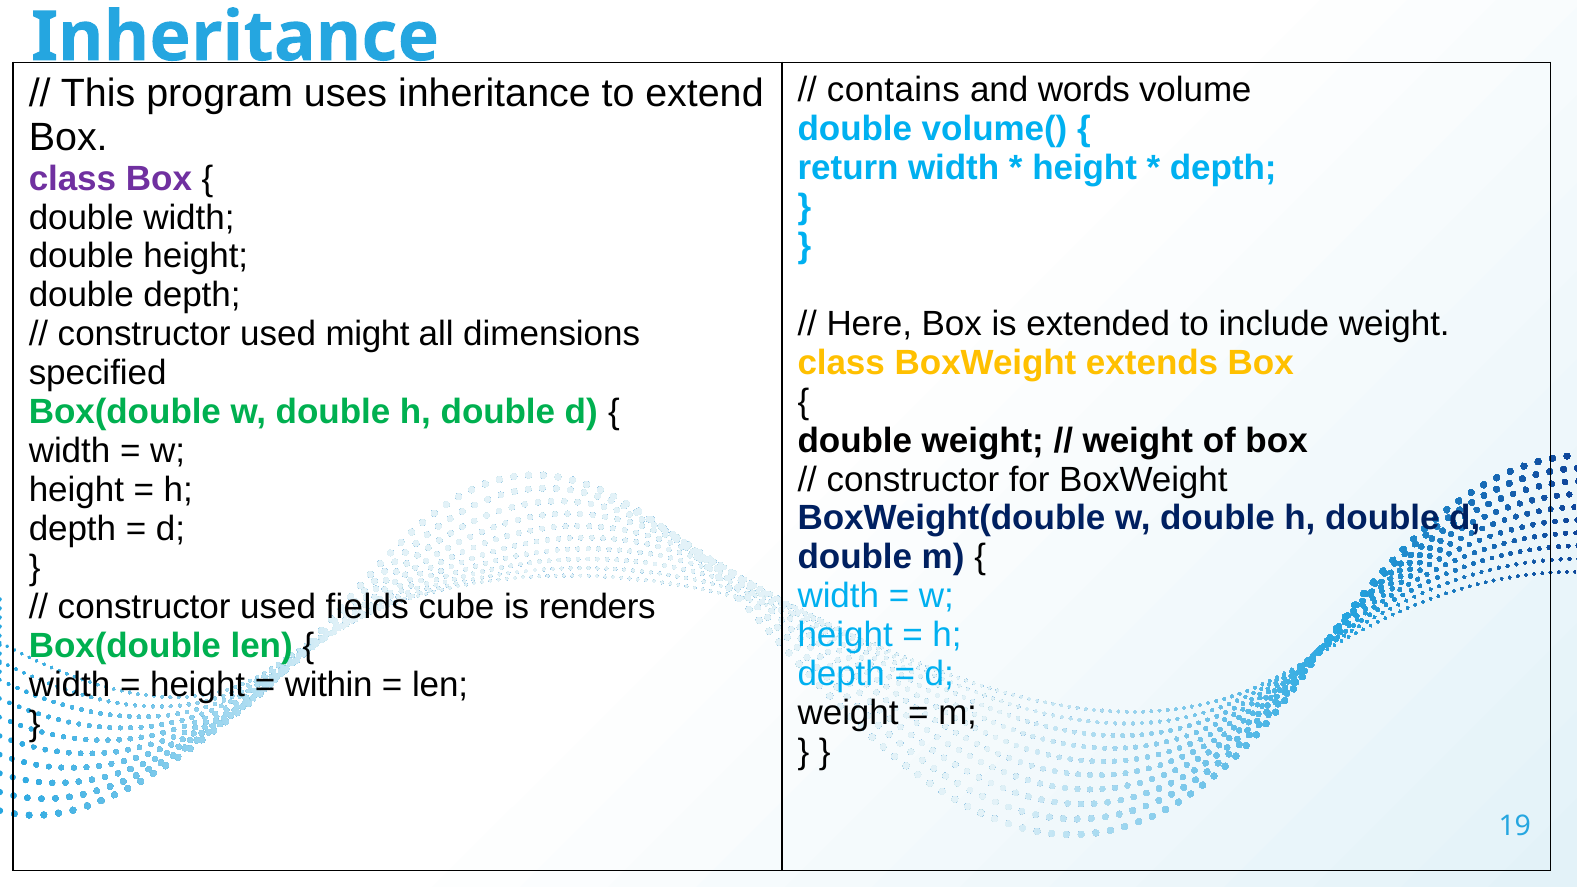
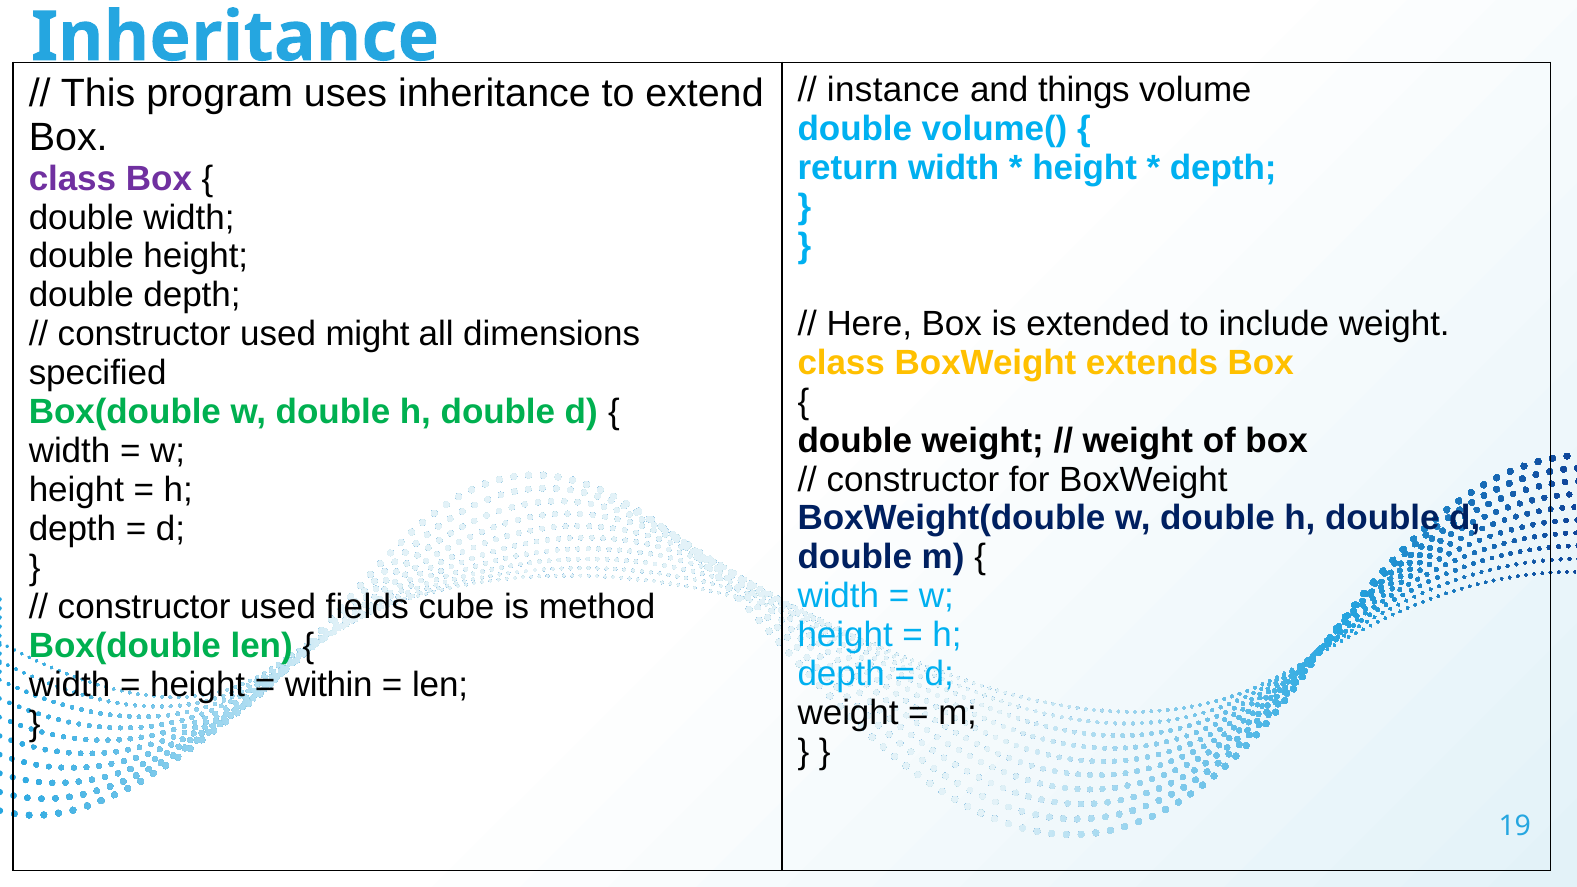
contains: contains -> instance (893, 90)
words: words -> things (1084, 90)
renders: renders -> method (597, 607)
